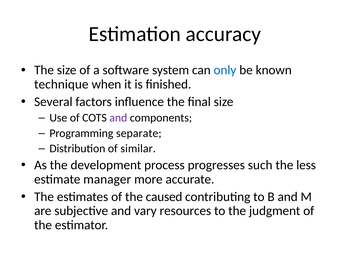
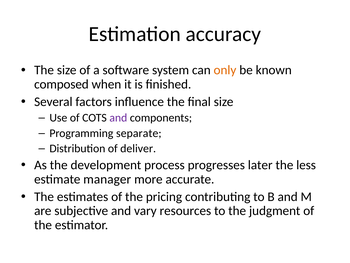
only colour: blue -> orange (225, 70)
technique: technique -> composed (61, 84)
similar: similar -> deliver (138, 148)
such: such -> later (260, 165)
caused: caused -> pricing (164, 196)
